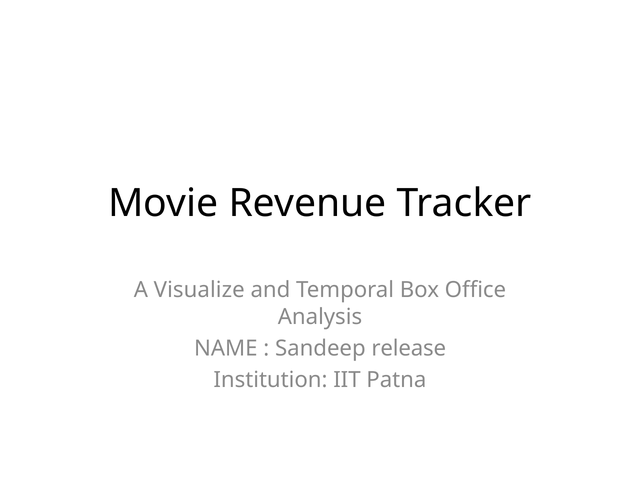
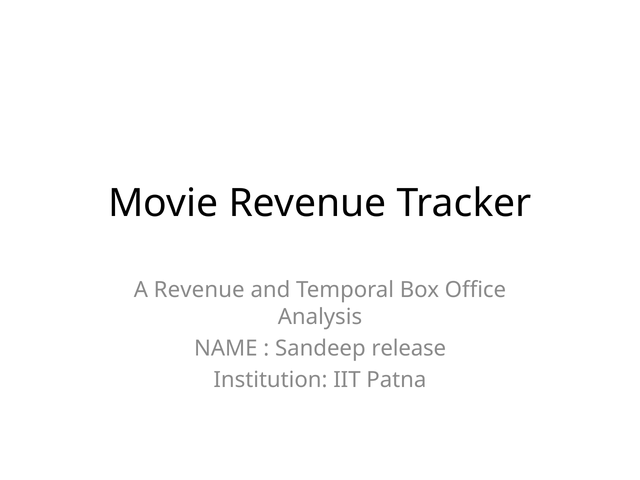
A Visualize: Visualize -> Revenue (199, 290)
